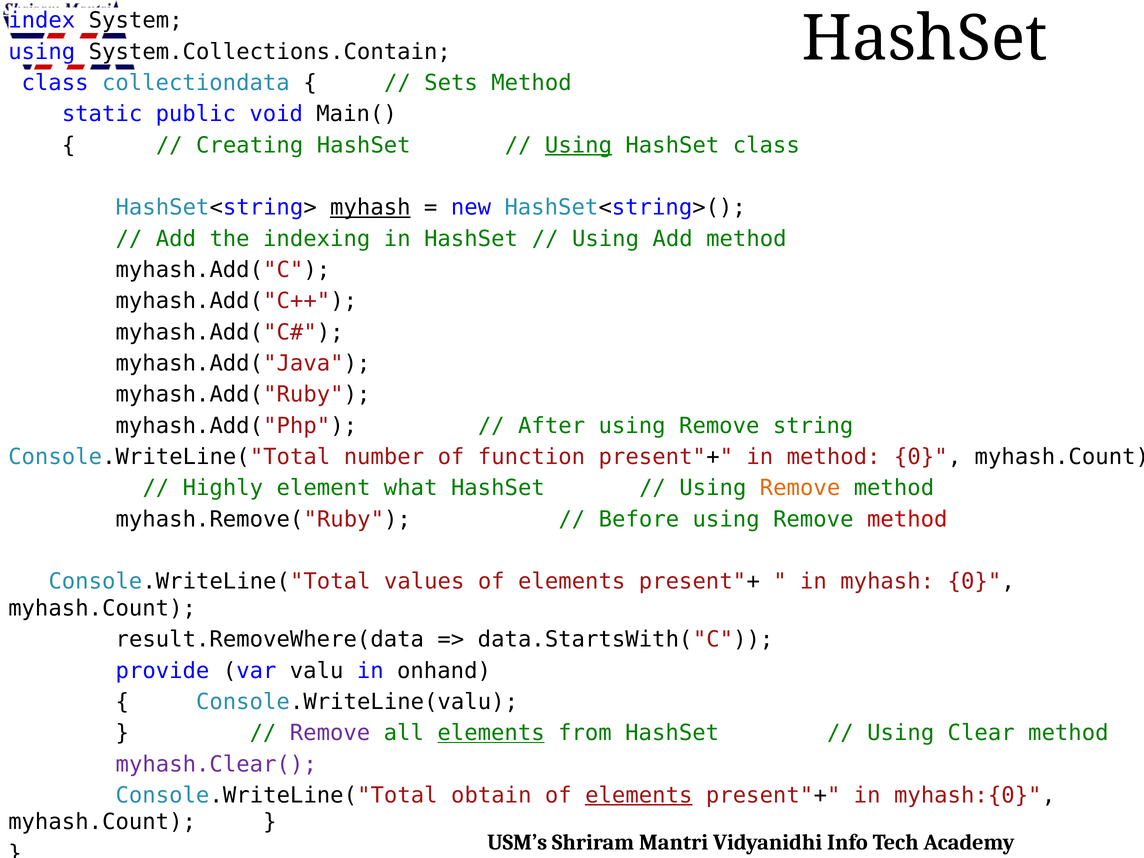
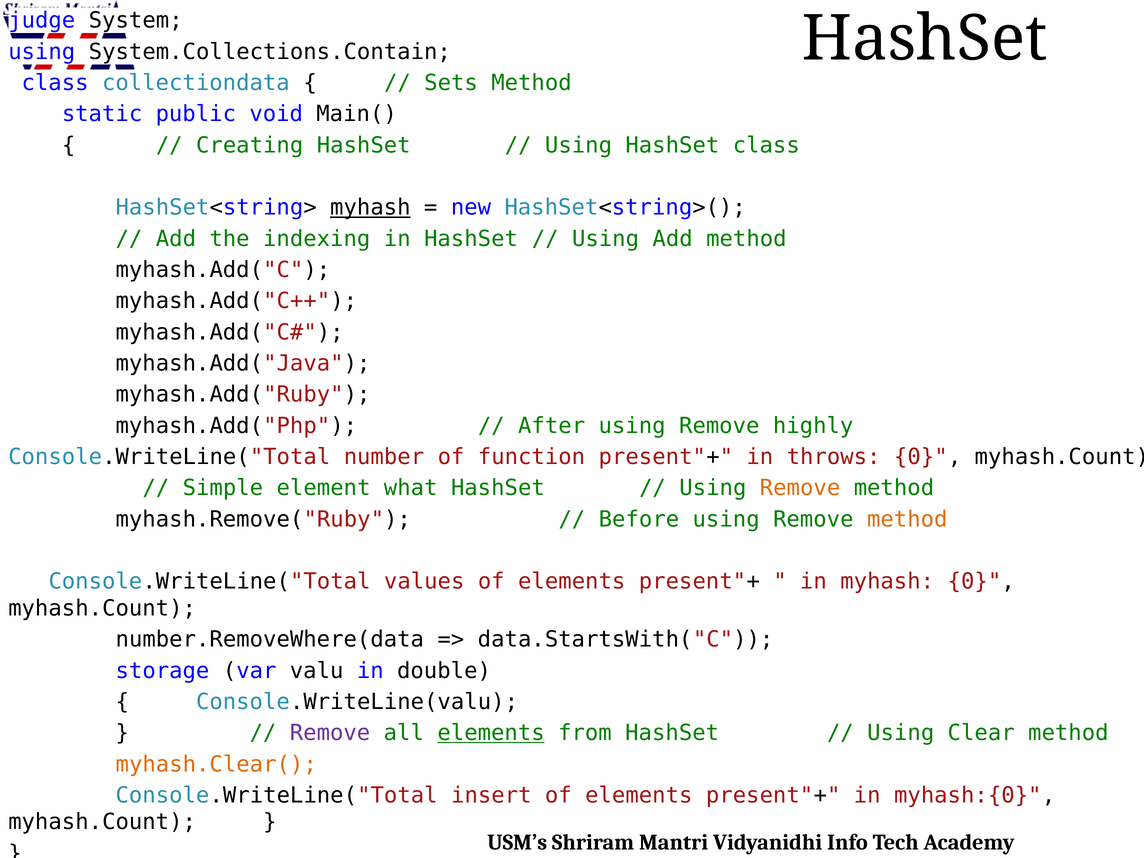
index: index -> judge (42, 21)
Using underline: present -> none (579, 145)
string: string -> highly (813, 426)
in method: method -> throws (834, 457)
Highly: Highly -> Simple (223, 488)
method colour: red -> orange (907, 519)
result.RemoveWhere(data: result.RemoveWhere(data -> number.RemoveWhere(data (270, 640)
provide: provide -> storage (162, 671)
onhand: onhand -> double (444, 671)
myhash.Clear( colour: purple -> orange (216, 764)
obtain: obtain -> insert (491, 795)
elements underline: present -> none (639, 795)
